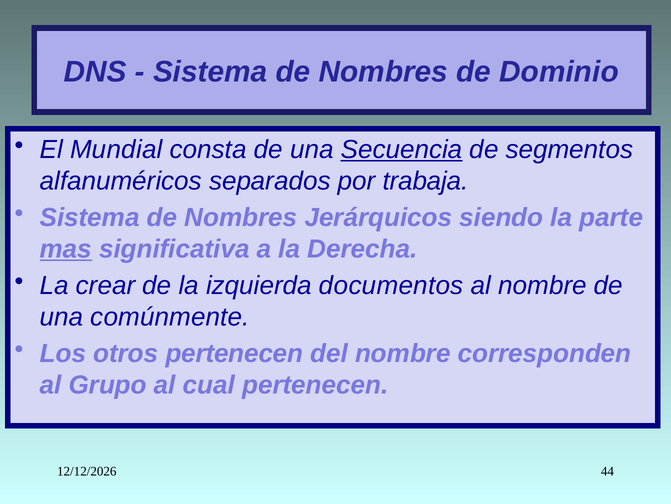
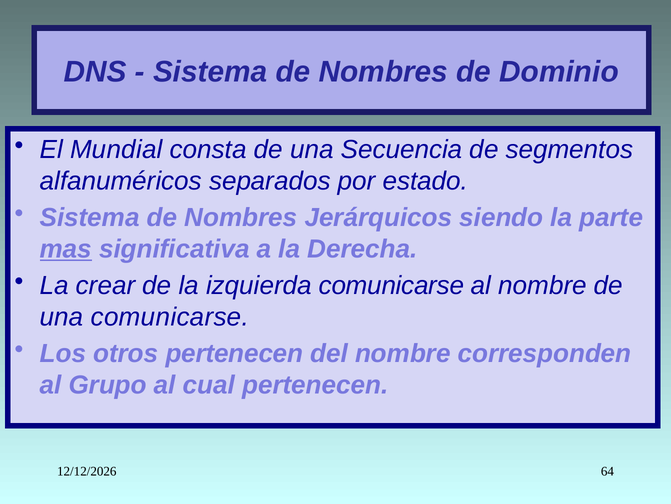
Secuencia underline: present -> none (402, 149)
trabaja: trabaja -> estado (425, 181)
izquierda documentos: documentos -> comunicarse (391, 285)
una comúnmente: comúnmente -> comunicarse (170, 317)
44: 44 -> 64 (607, 471)
